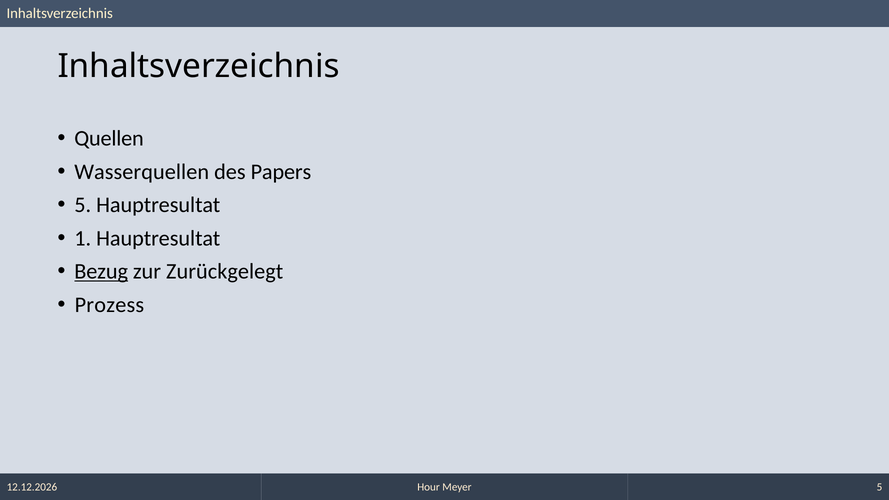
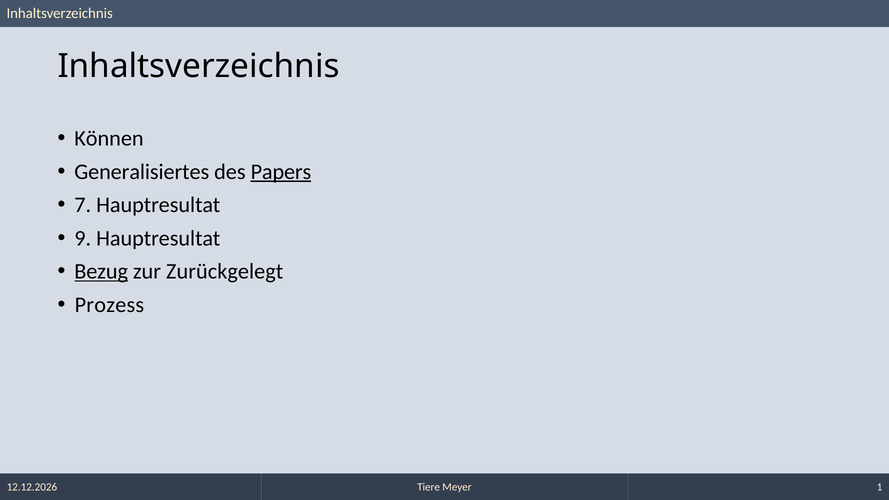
Quellen: Quellen -> Können (109, 138)
Wasserquellen: Wasserquellen -> Generalisiertes (142, 172)
Papers underline: none -> present (281, 172)
5: 5 -> 7 (83, 205)
1: 1 -> 9 (83, 238)
Hour: Hour -> Tiere (429, 487)
Meyer 5: 5 -> 1 (880, 487)
